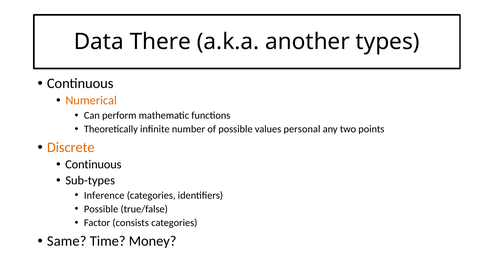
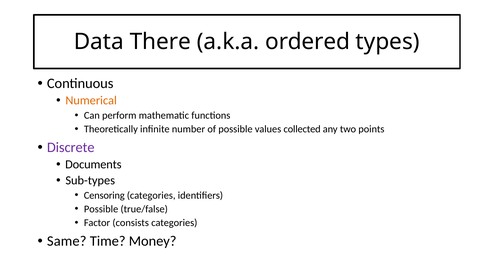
another: another -> ordered (308, 42)
personal: personal -> collected (302, 129)
Discrete colour: orange -> purple (71, 147)
Continuous: Continuous -> Documents (93, 164)
Inference: Inference -> Censoring (104, 195)
